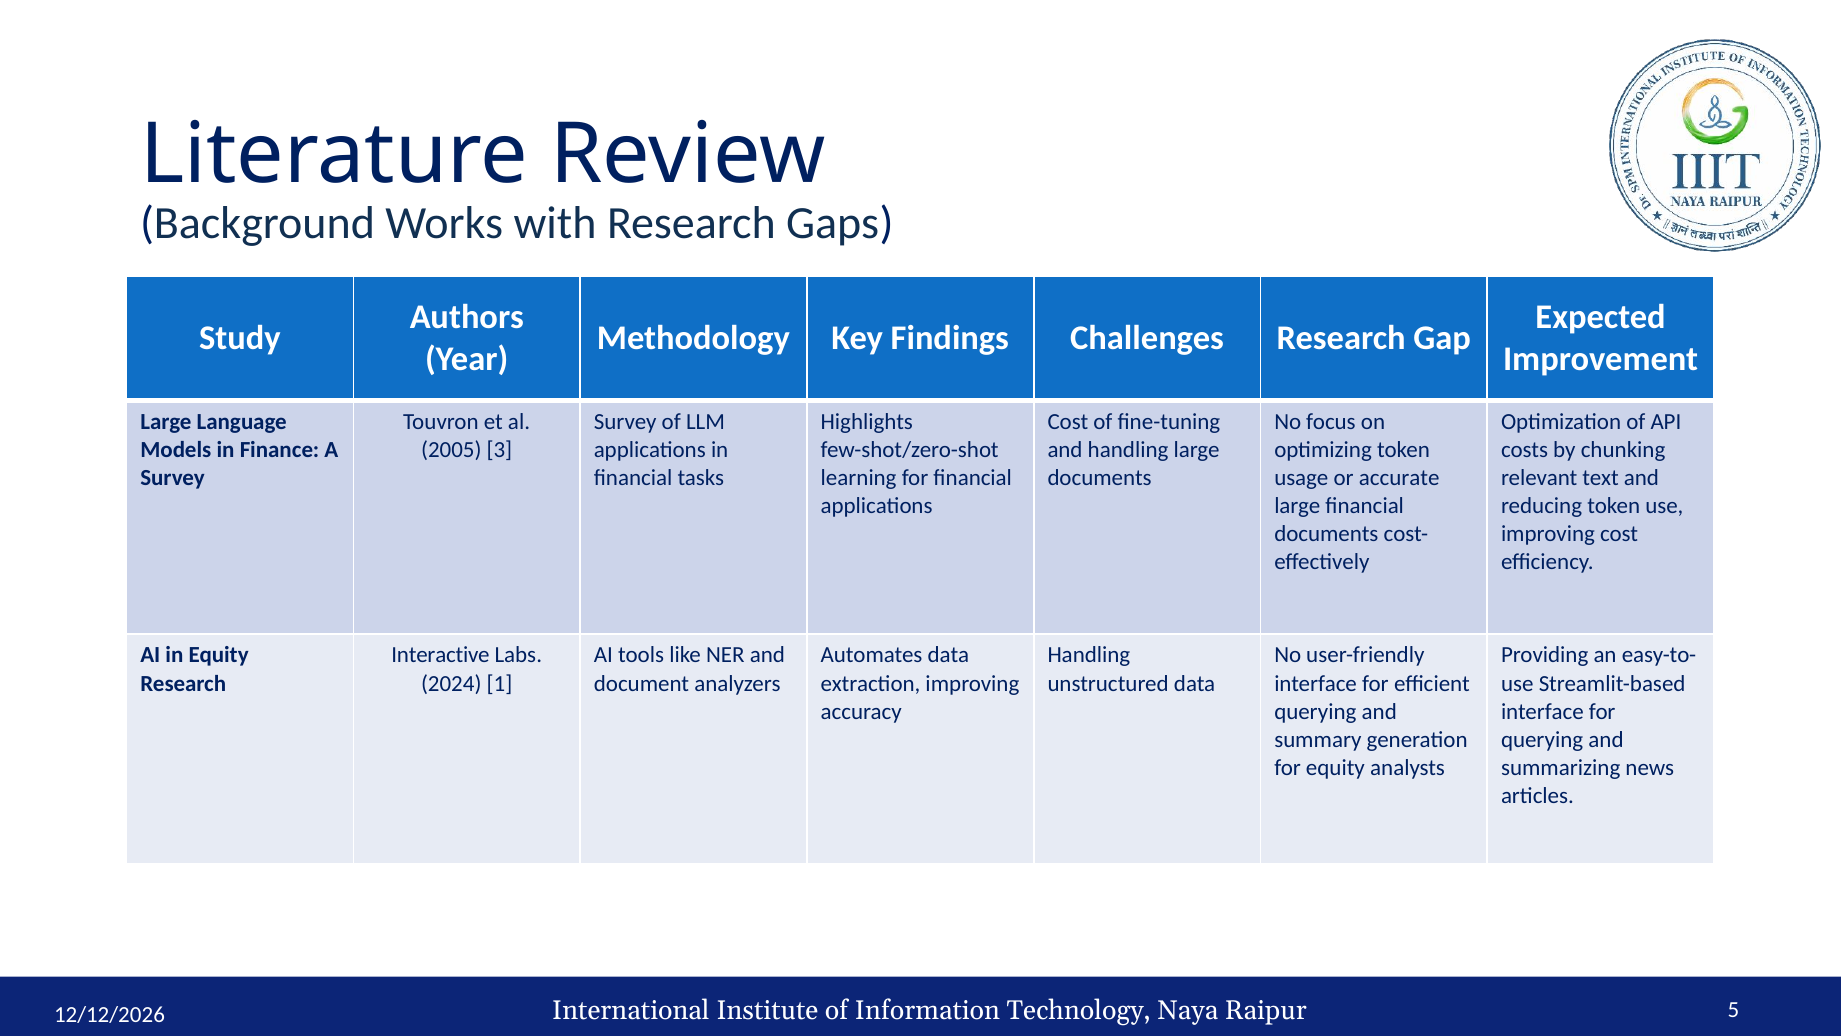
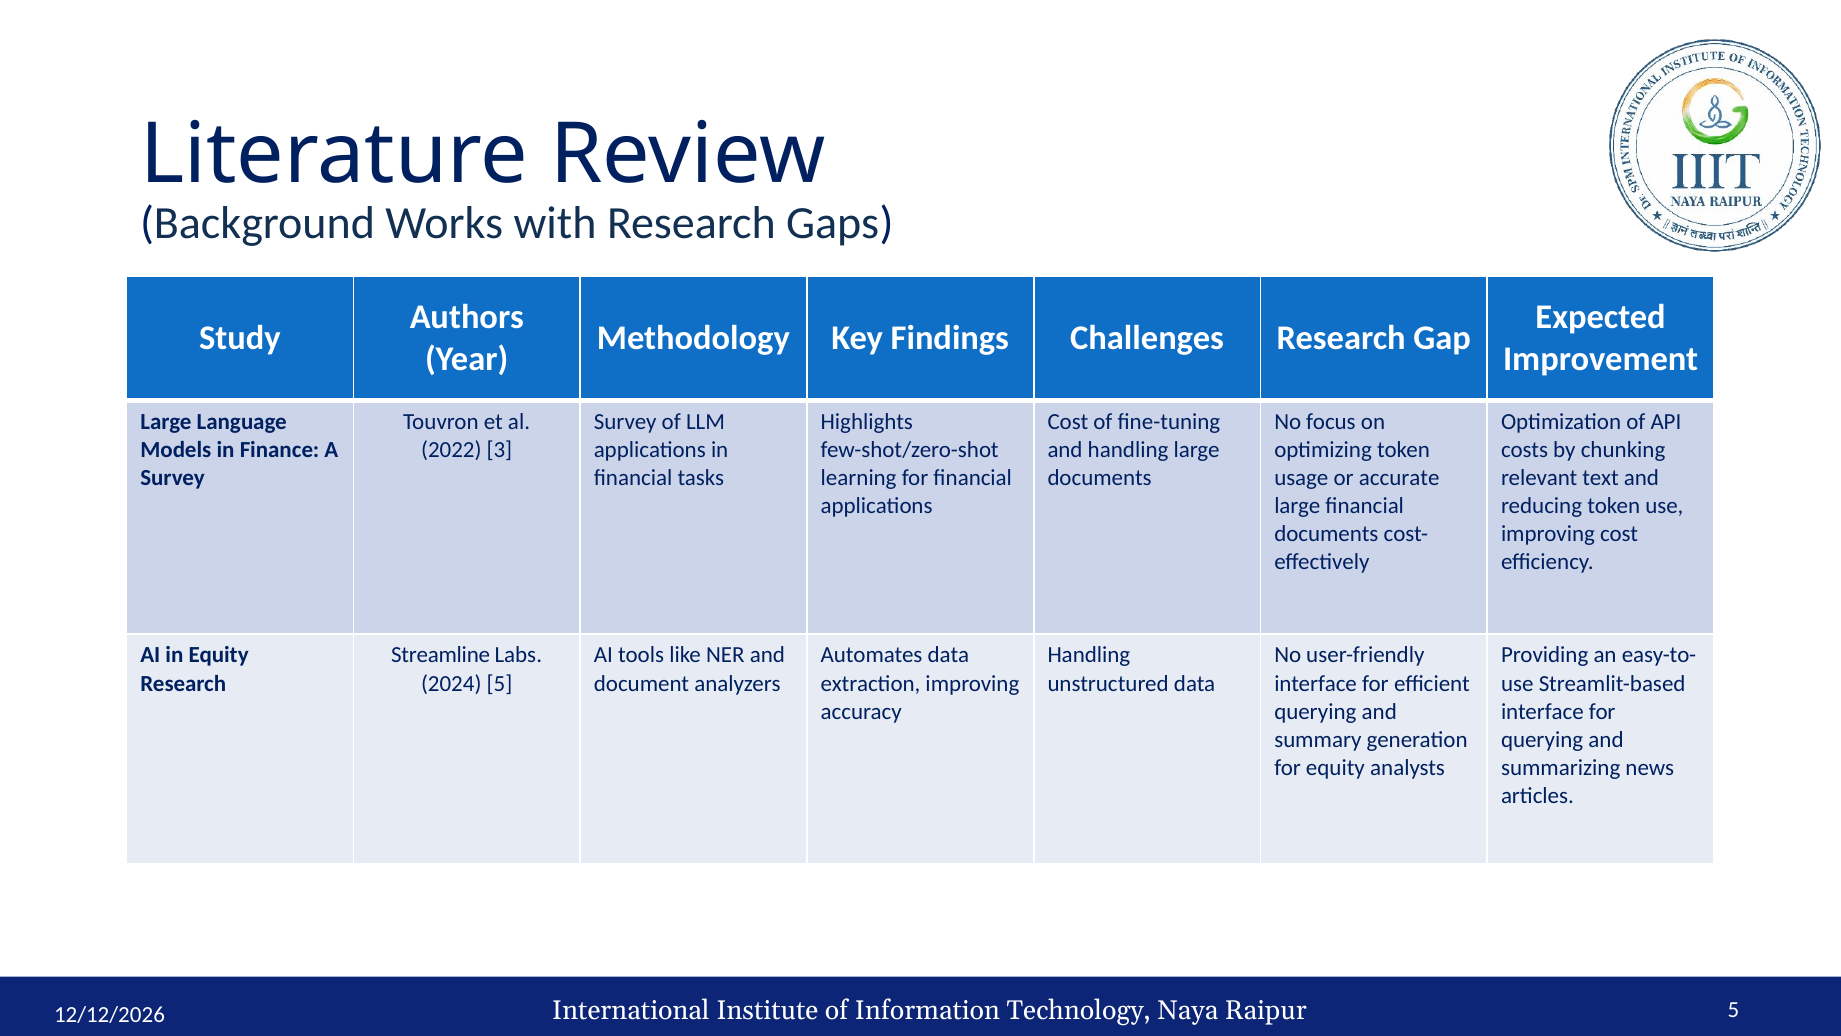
2005: 2005 -> 2022 (451, 449)
Interactive: Interactive -> Streamline (441, 655)
2024 1: 1 -> 5 (499, 683)
